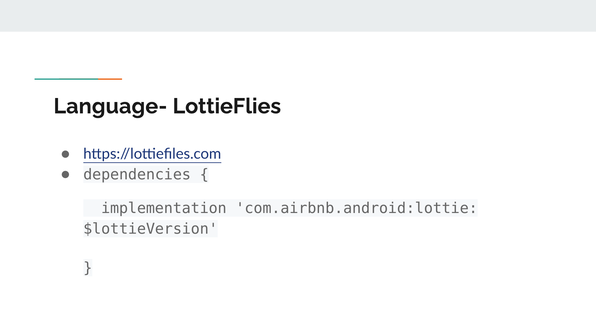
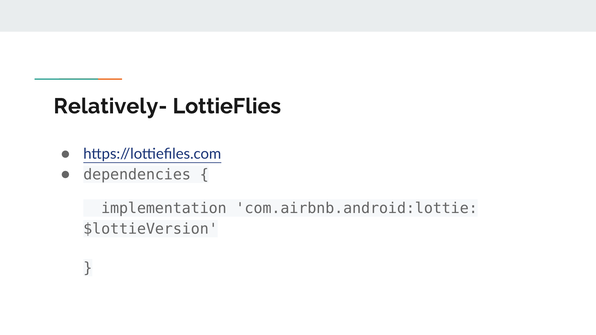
Language-: Language- -> Relatively- (110, 106)
